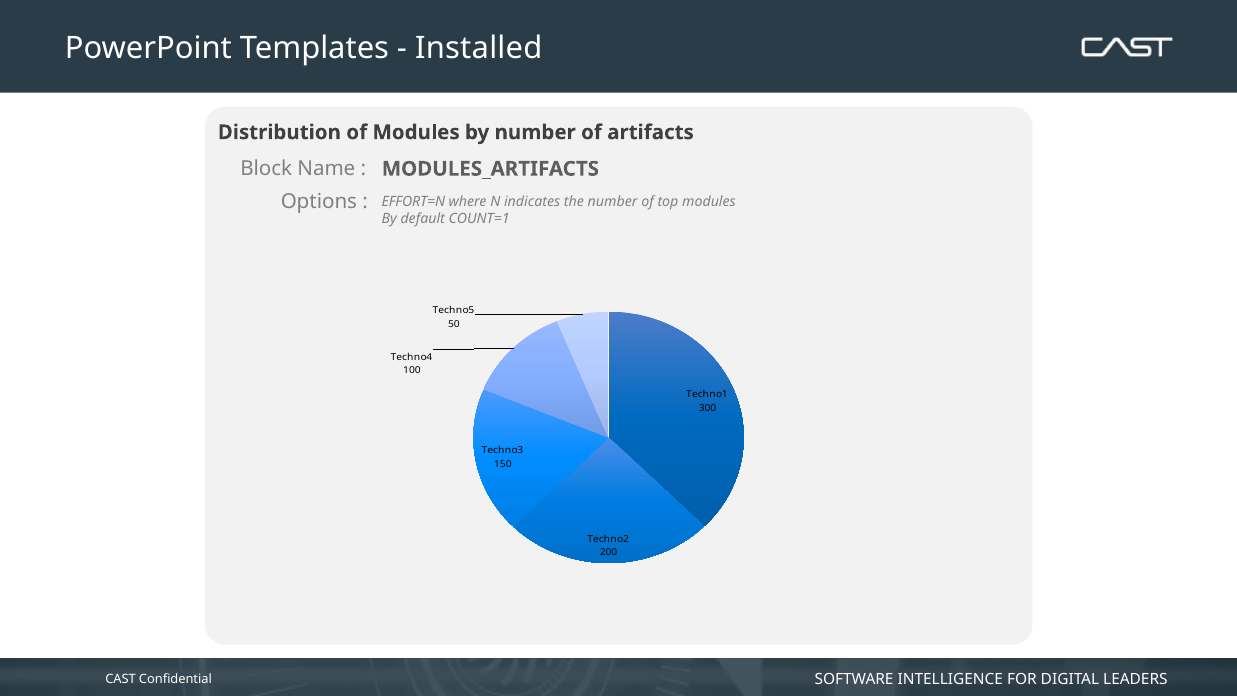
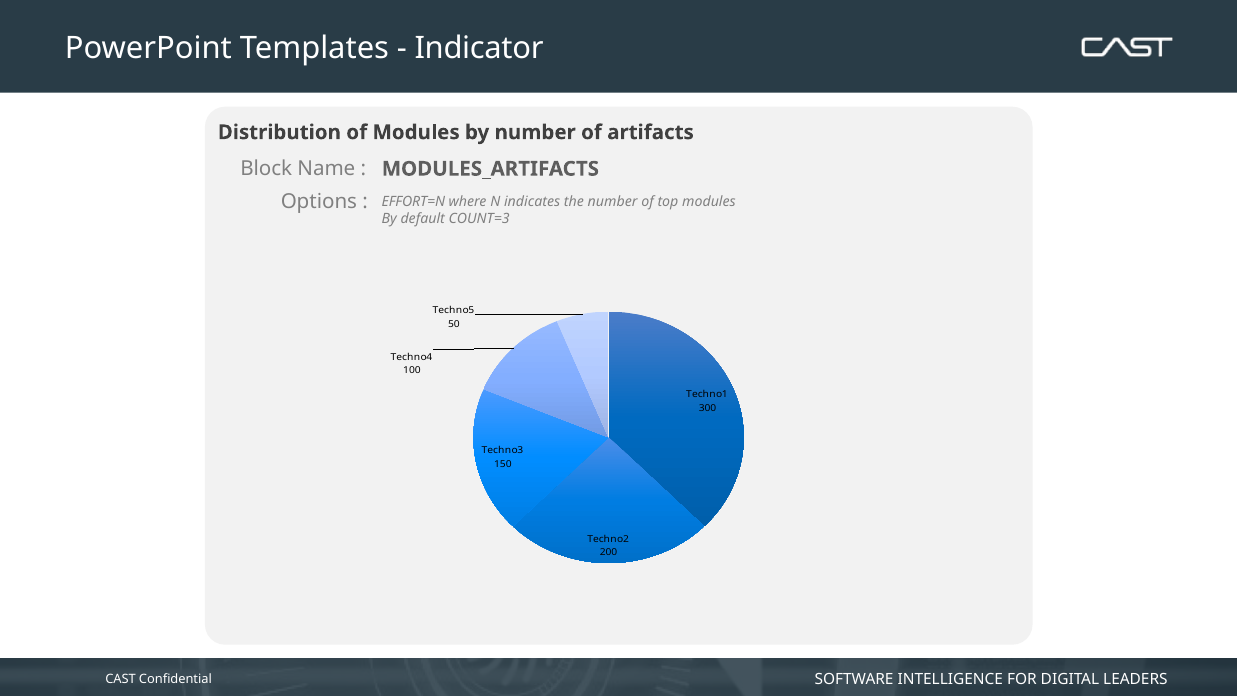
Installed: Installed -> Indicator (479, 48)
COUNT=1: COUNT=1 -> COUNT=3 (479, 219)
